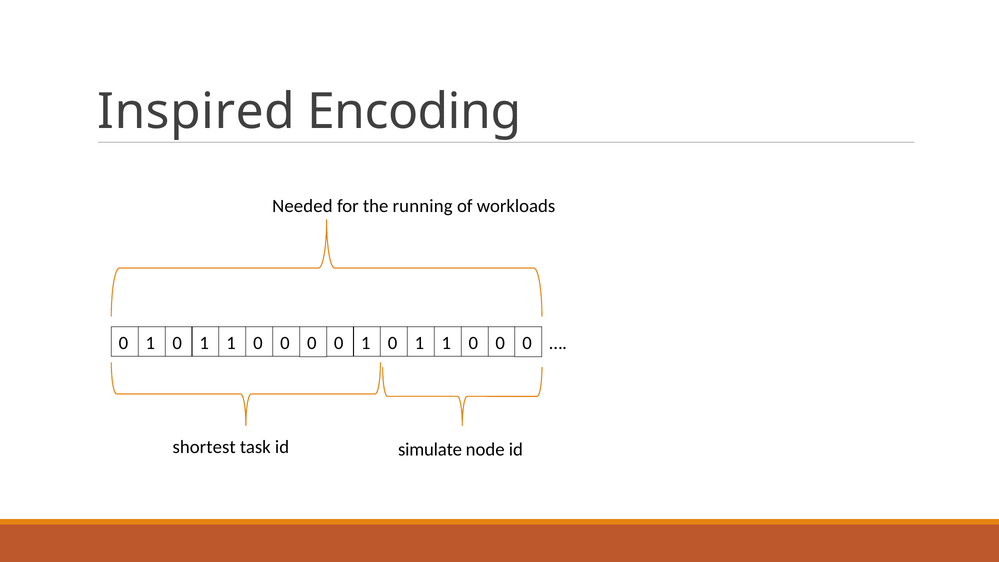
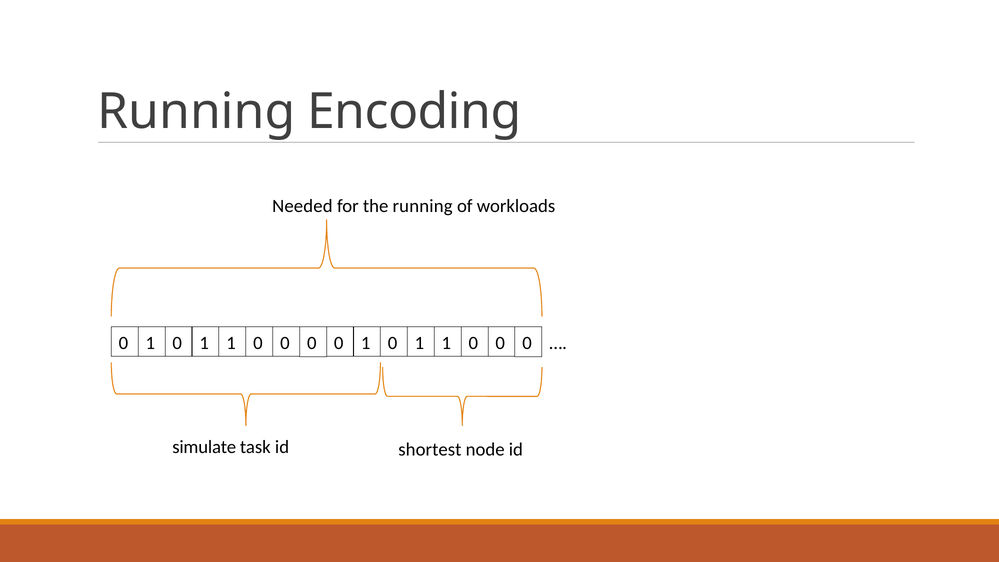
Inspired: Inspired -> Running (196, 112)
shortest: shortest -> simulate (204, 447)
simulate: simulate -> shortest (430, 450)
